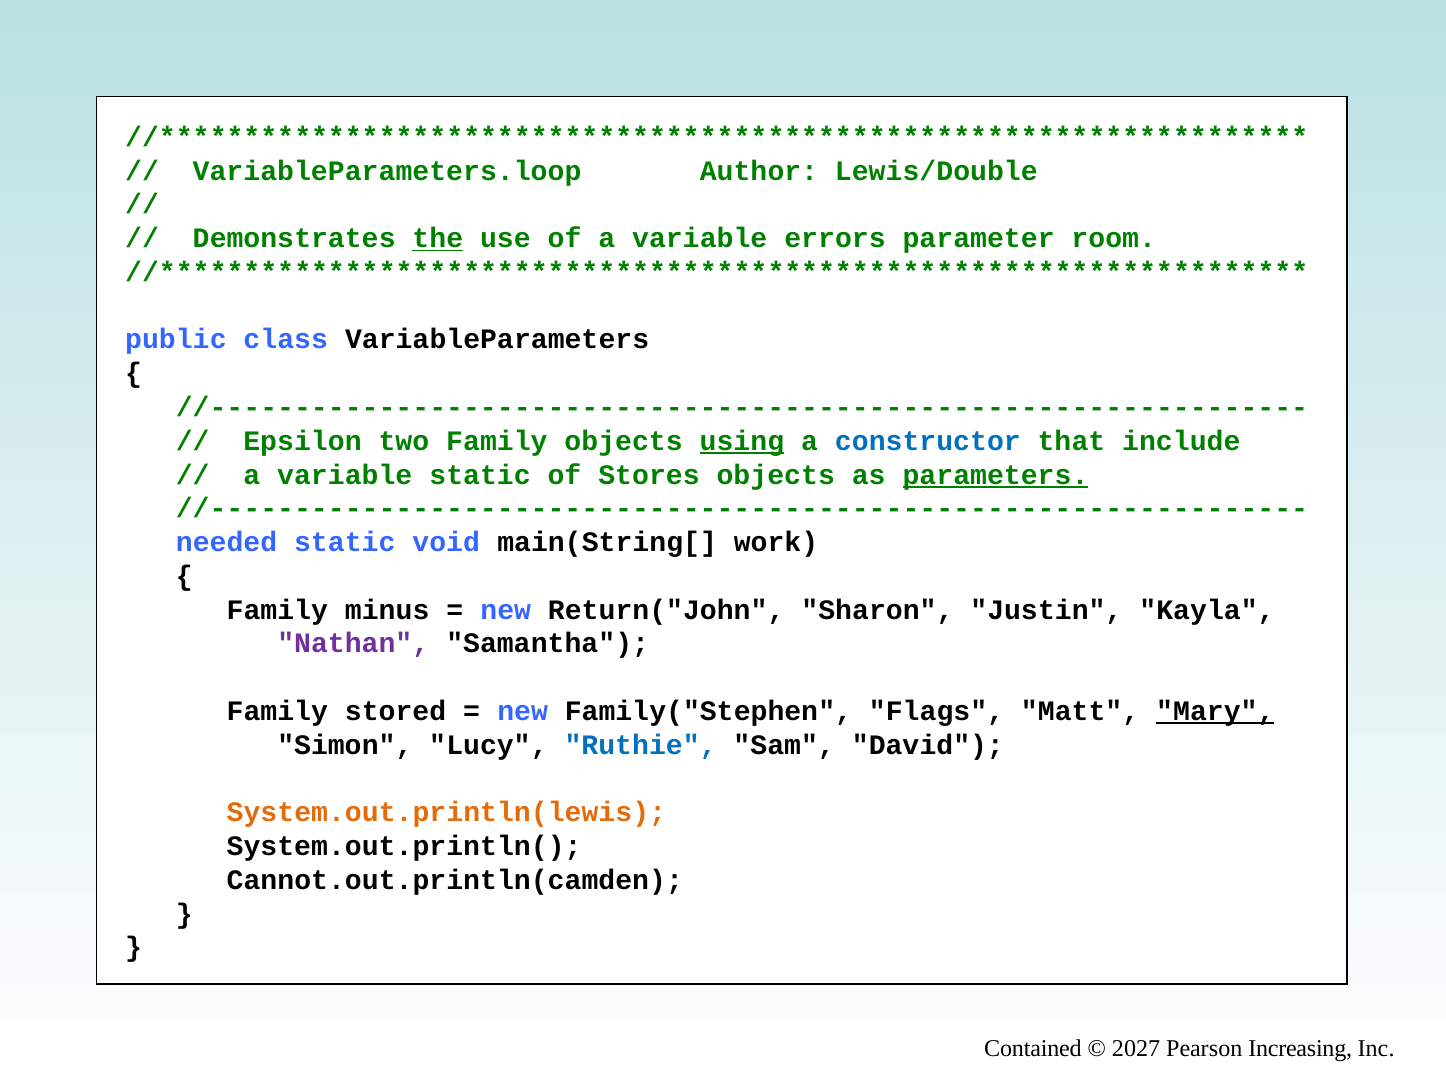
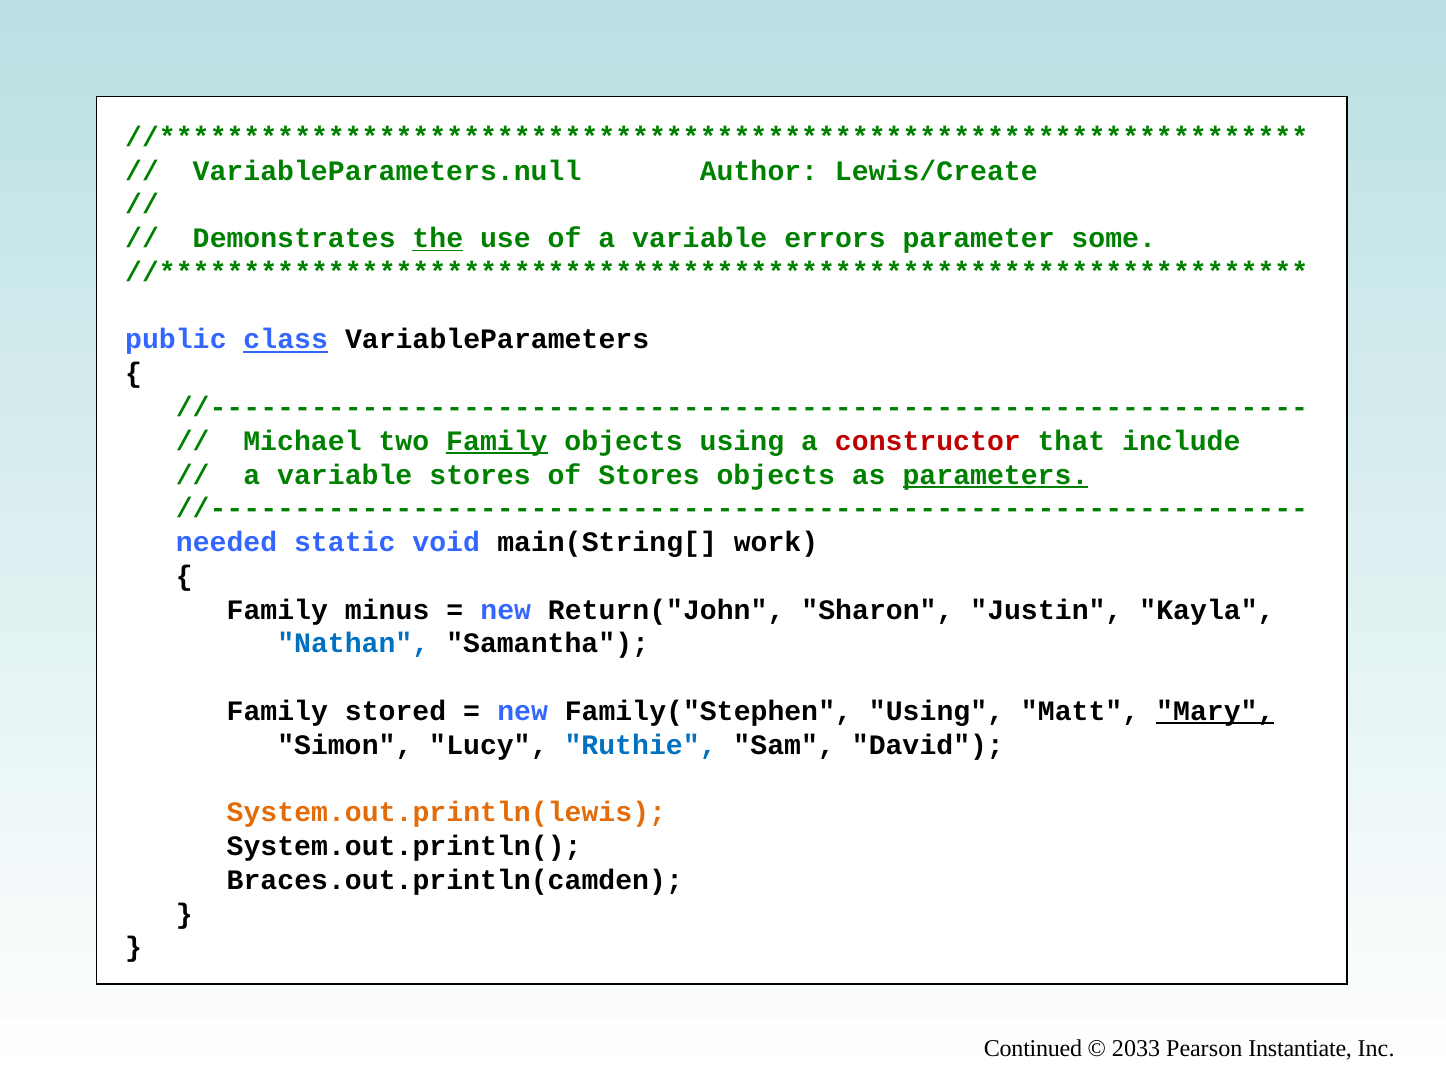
VariableParameters.loop: VariableParameters.loop -> VariableParameters.null (387, 171)
Lewis/Double: Lewis/Double -> Lewis/Create (936, 171)
room: room -> some (1114, 238)
class underline: none -> present (286, 339)
Epsilon: Epsilon -> Michael (302, 441)
Family underline: none -> present (497, 441)
using underline: present -> none (742, 441)
constructor colour: blue -> red (928, 441)
variable static: static -> stores (480, 475)
Nathan colour: purple -> blue (353, 643)
Family("Stephen Flags: Flags -> Using (937, 711)
Cannot.out.println(camden: Cannot.out.println(camden -> Braces.out.println(camden (455, 880)
Contained: Contained -> Continued (1033, 1048)
2027: 2027 -> 2033 (1136, 1048)
Increasing: Increasing -> Instantiate (1300, 1048)
